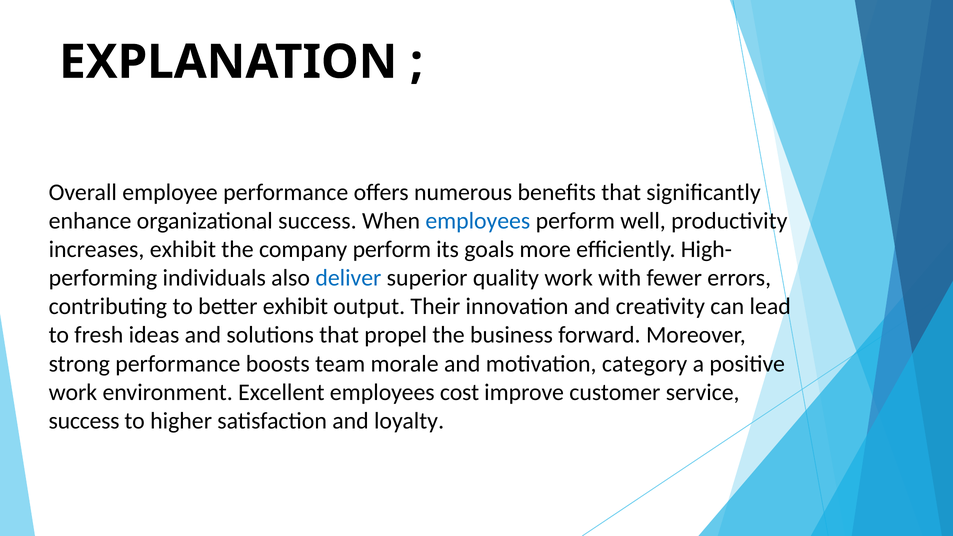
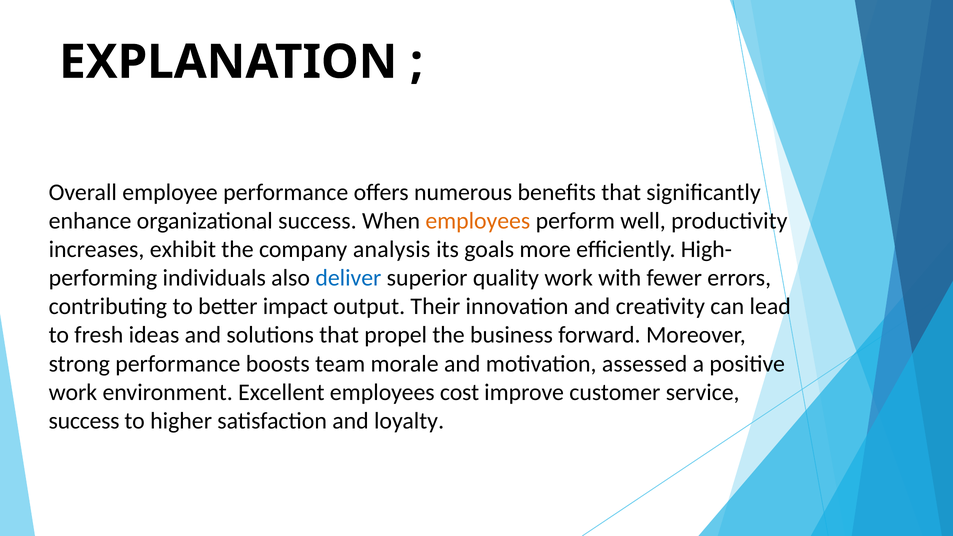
employees colour: blue -> orange (478, 221)
company perform: perform -> analysis (392, 249)
better exhibit: exhibit -> impact (295, 307)
category: category -> assessed (645, 364)
